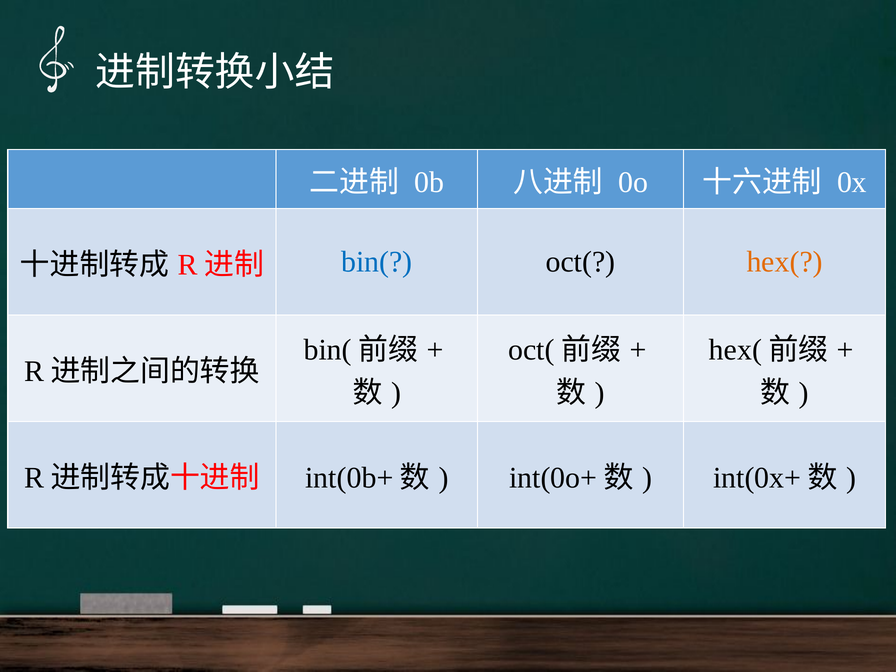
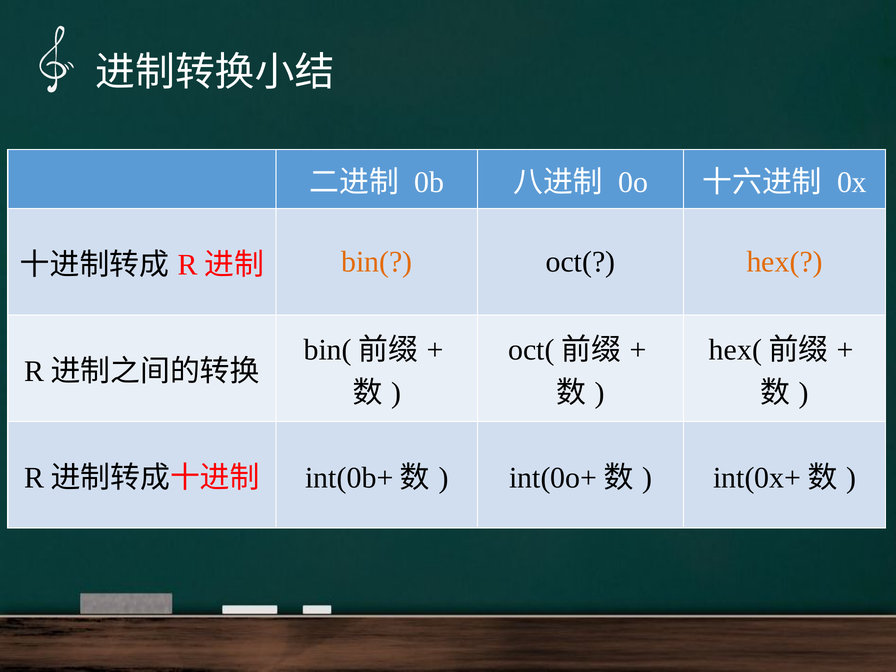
bin( colour: blue -> orange (377, 262)
